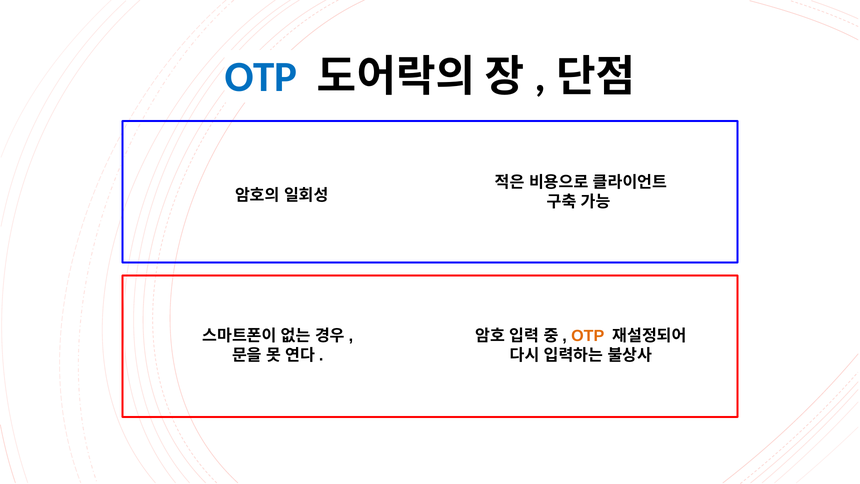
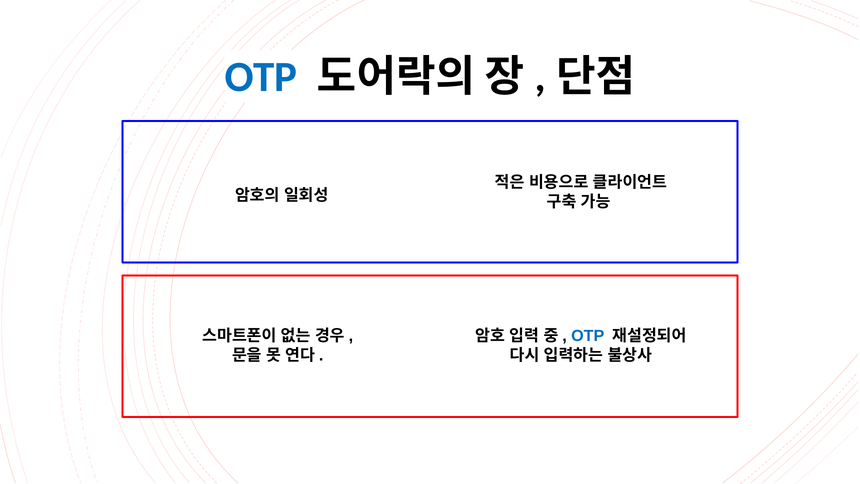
OTP colour: orange -> blue (588, 336)
